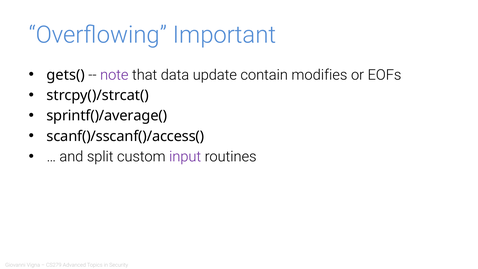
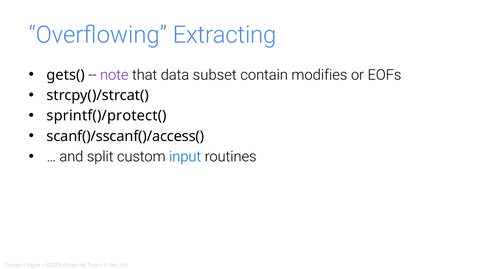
Important: Important -> Extracting (225, 35)
update: update -> subset (215, 75)
sprintf()/average(: sprintf()/average( -> sprintf()/protect( (107, 116)
input colour: purple -> blue (185, 157)
